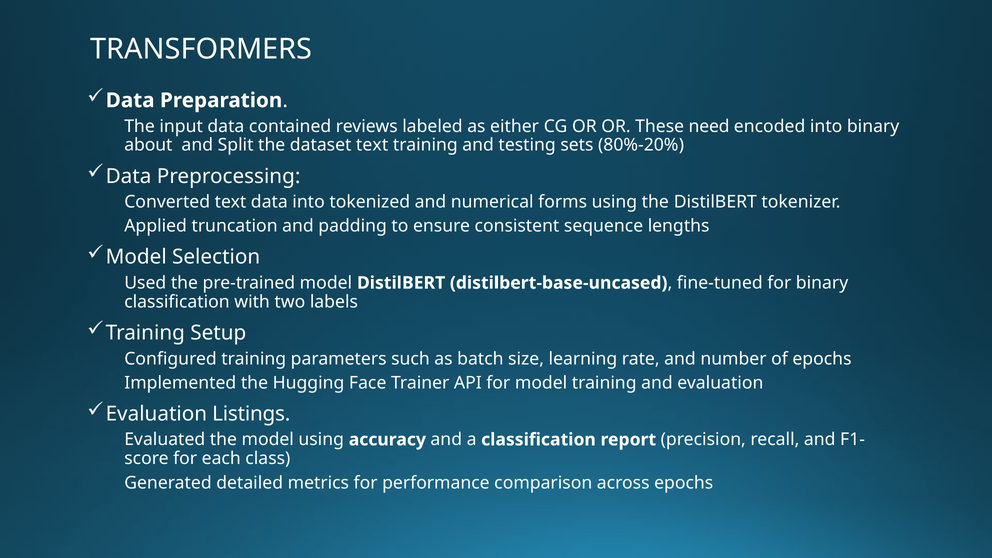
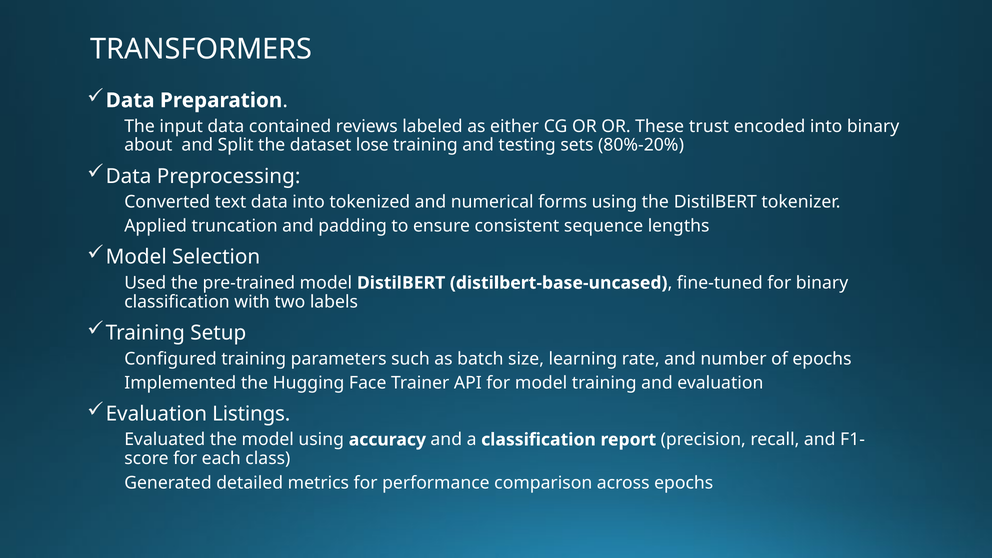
need: need -> trust (709, 126)
dataset text: text -> lose (372, 145)
